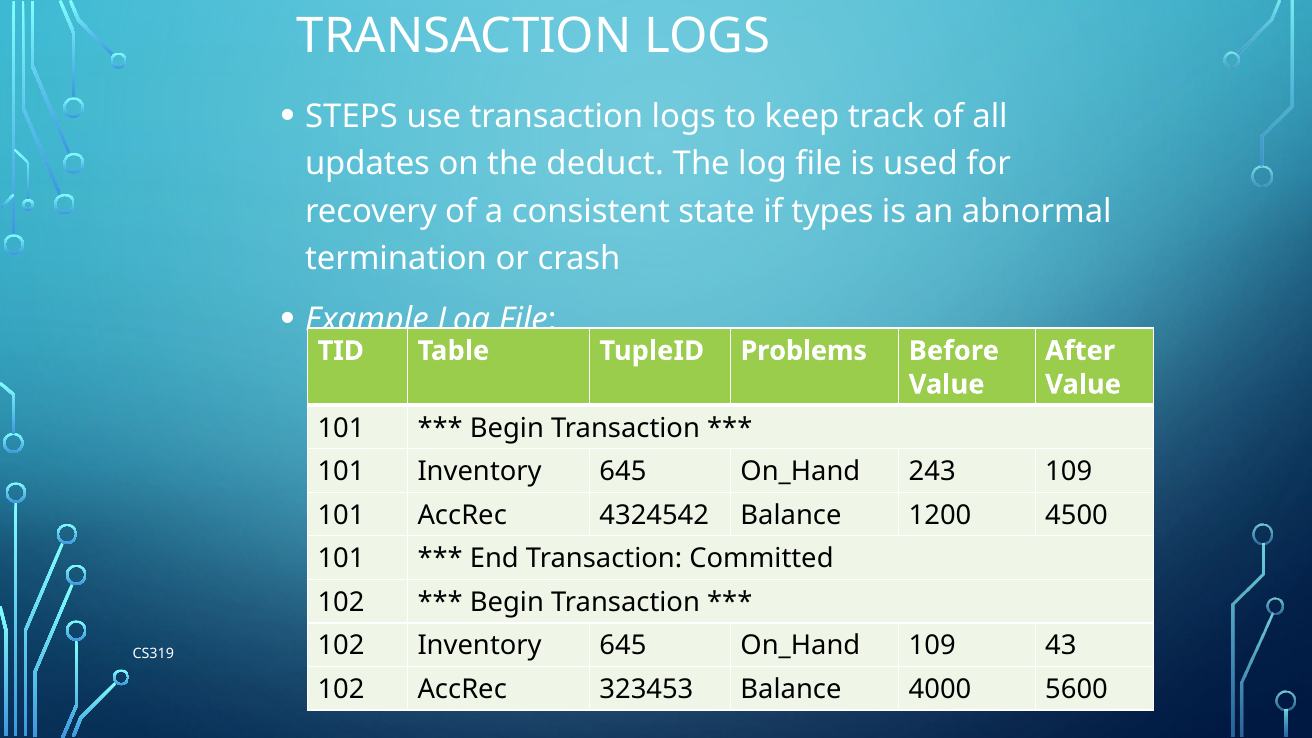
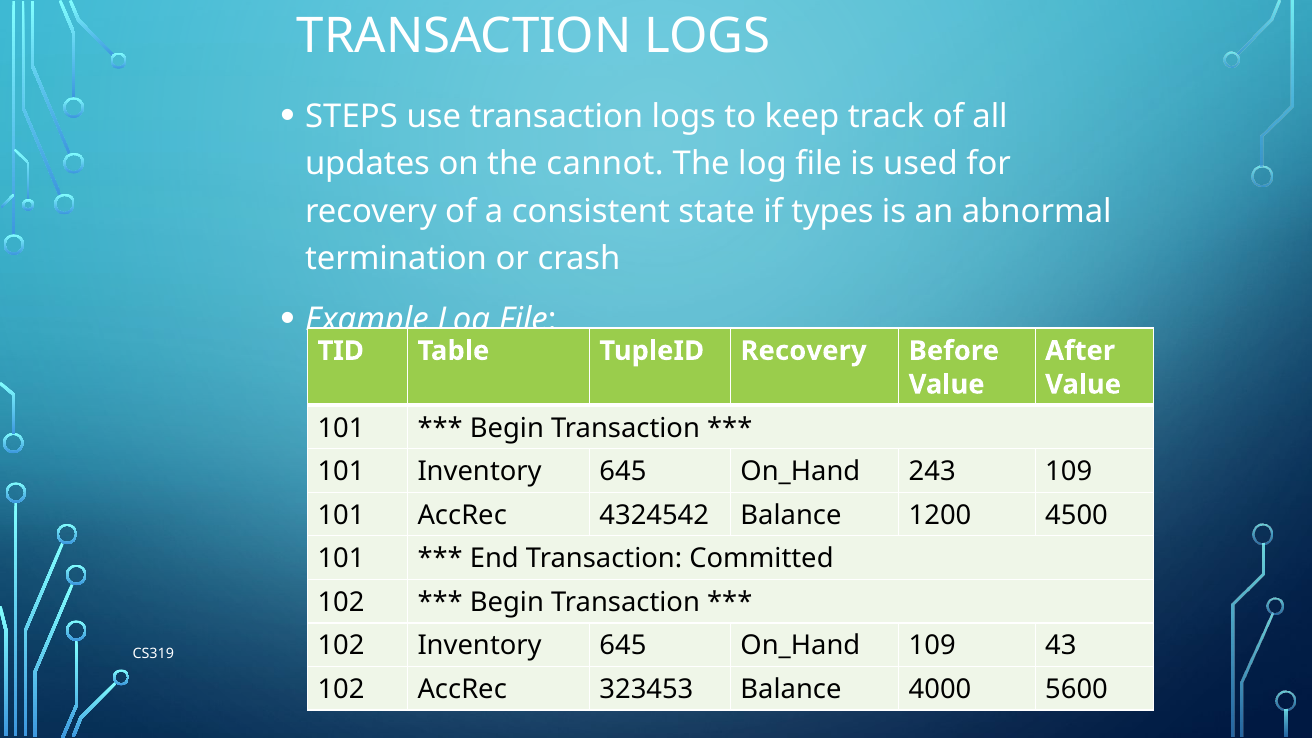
deduct: deduct -> cannot (605, 164)
TupleID Problems: Problems -> Recovery (804, 351)
